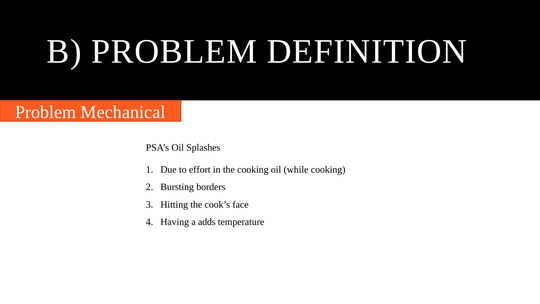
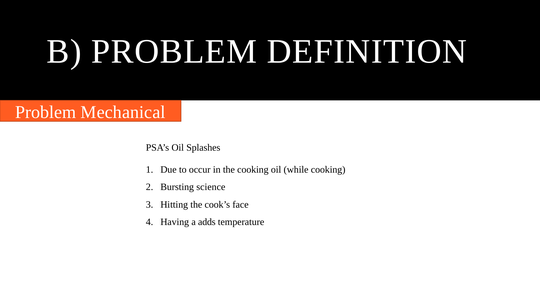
effort: effort -> occur (200, 169)
borders: borders -> science (211, 187)
